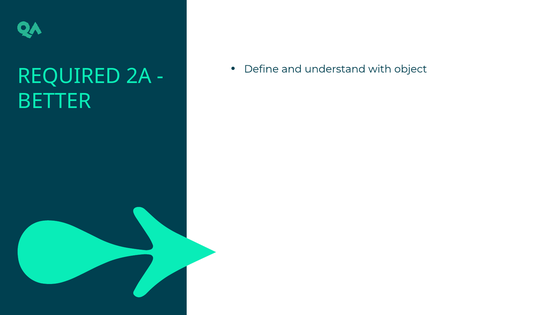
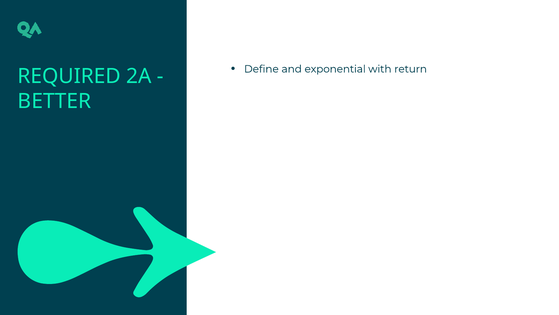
understand: understand -> exponential (335, 69)
object: object -> return (411, 69)
